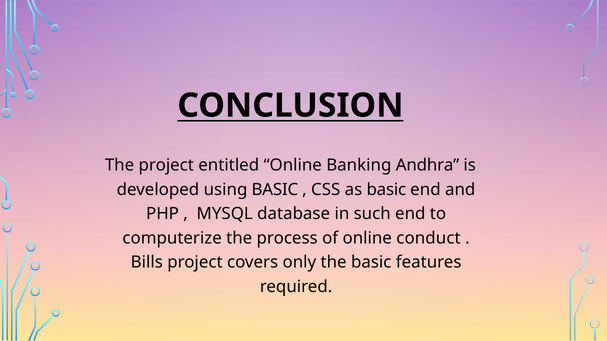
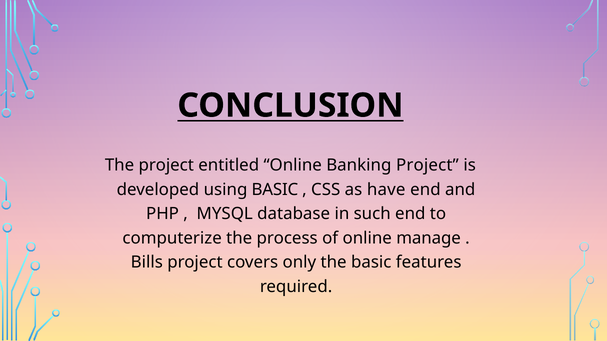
Banking Andhra: Andhra -> Project (427, 166)
as basic: basic -> have (386, 190)
conduct: conduct -> manage (429, 238)
